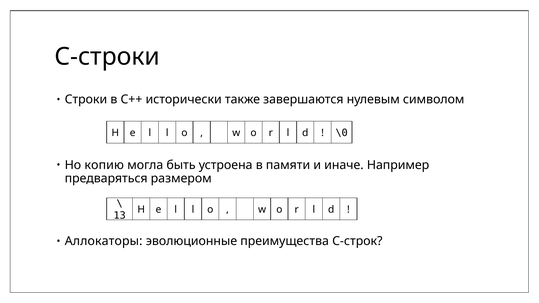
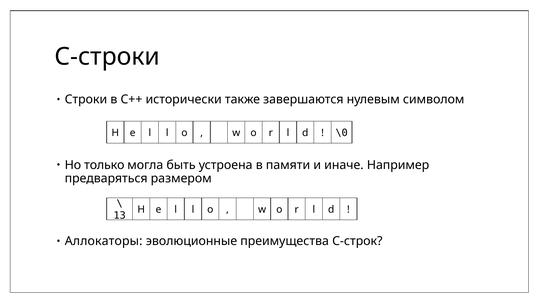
копию: копию -> только (104, 165)
